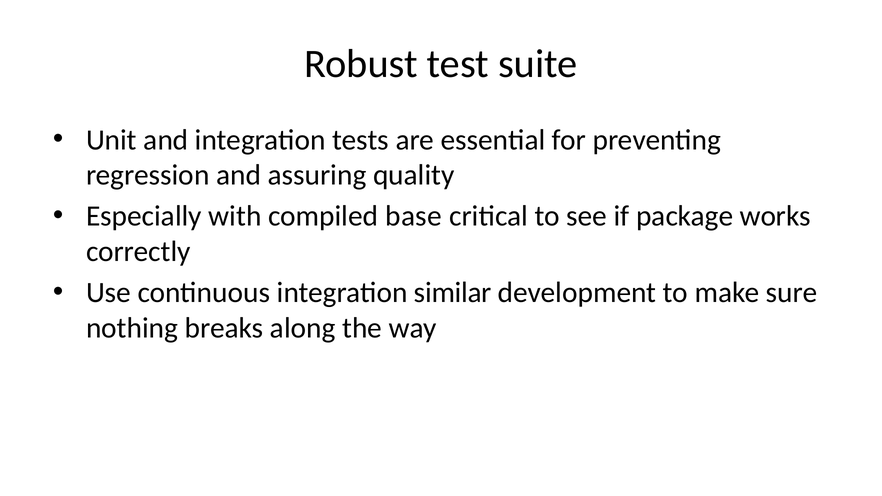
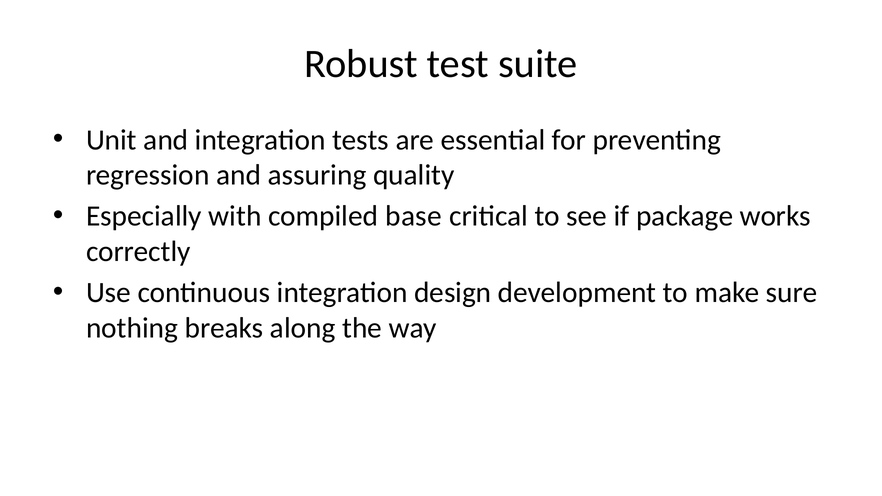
similar: similar -> design (453, 293)
